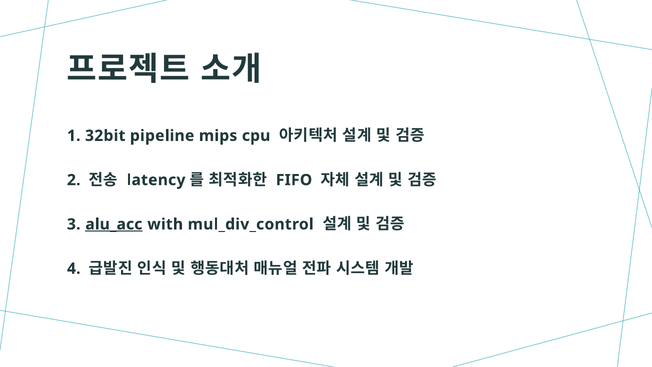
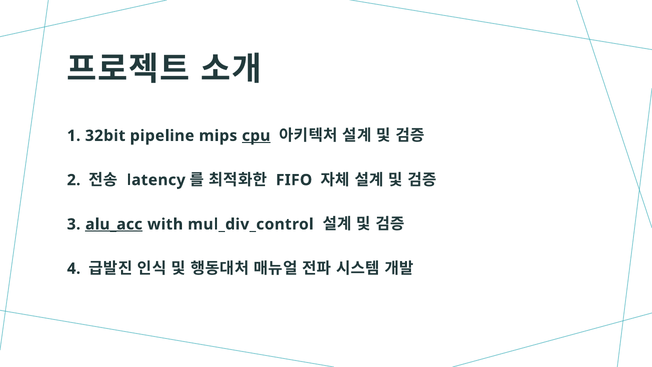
cpu underline: none -> present (256, 136)
